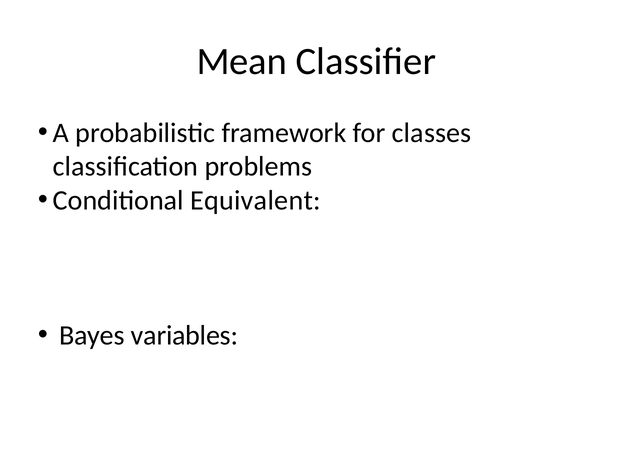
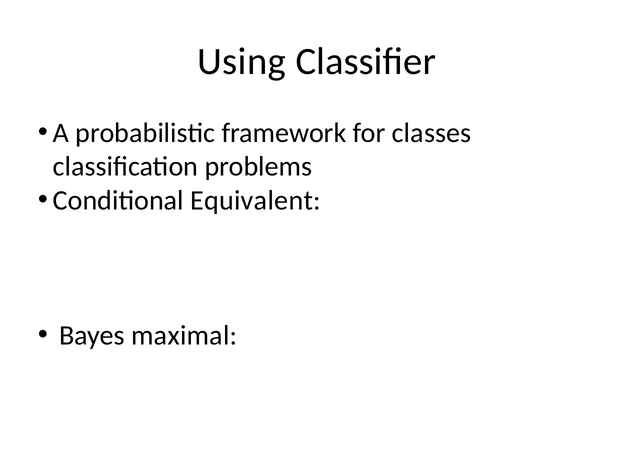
Mean: Mean -> Using (242, 61)
variables: variables -> maximal (184, 335)
